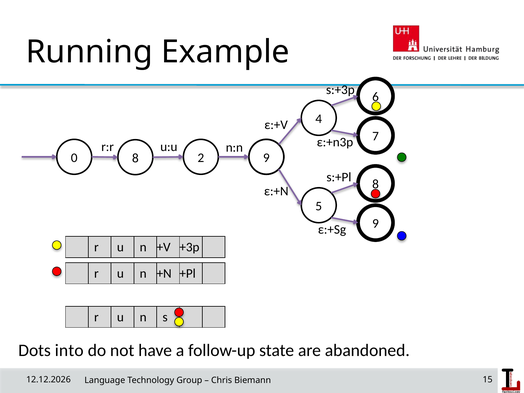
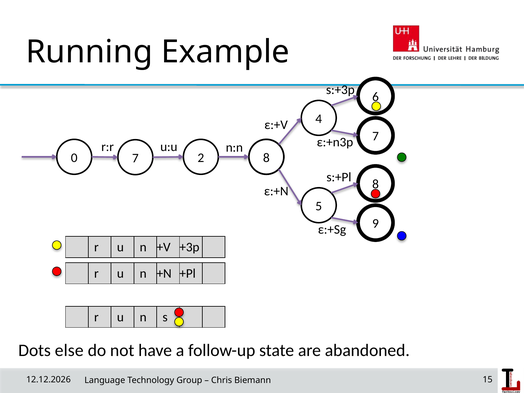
0 8: 8 -> 7 (135, 158)
2 9: 9 -> 8 (266, 158)
into: into -> else (69, 351)
